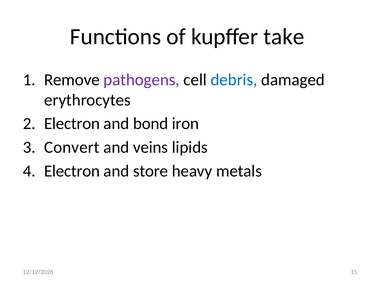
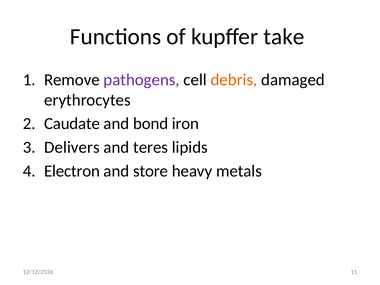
debris colour: blue -> orange (234, 80)
Electron: Electron -> Caudate (72, 124)
Convert: Convert -> Delivers (72, 147)
veins: veins -> teres (151, 147)
